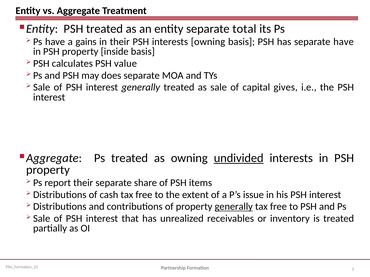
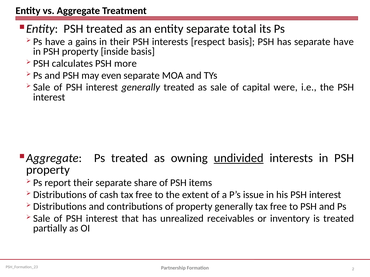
interests owning: owning -> respect (208, 42)
value: value -> more (125, 64)
does: does -> even (111, 76)
gives: gives -> were (286, 87)
generally underline: present -> none (234, 207)
